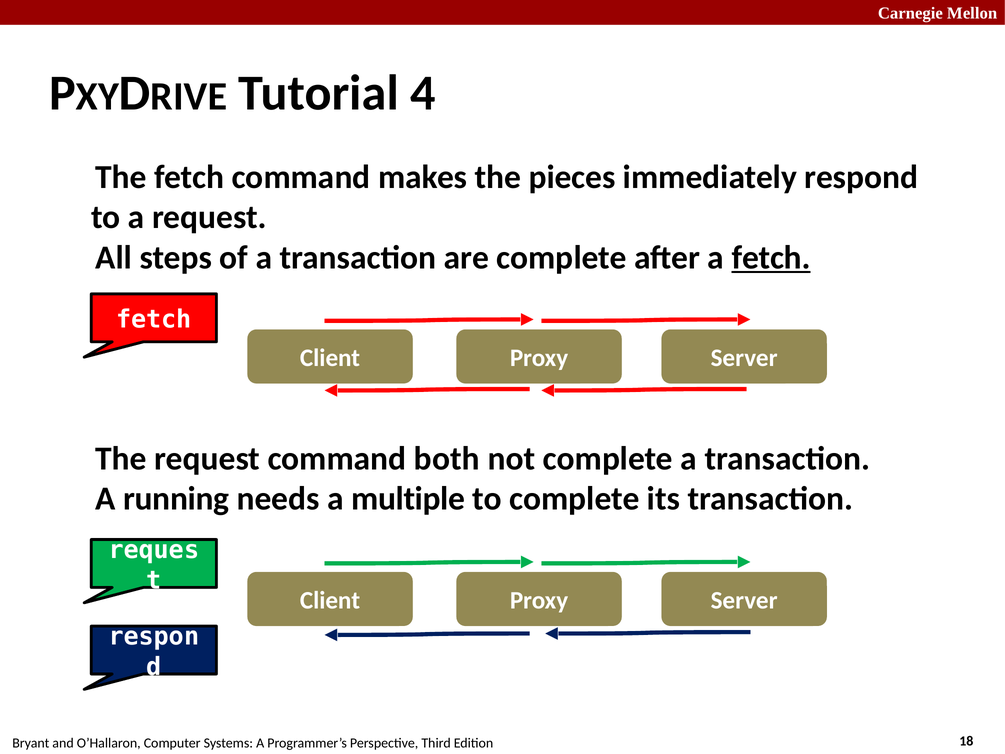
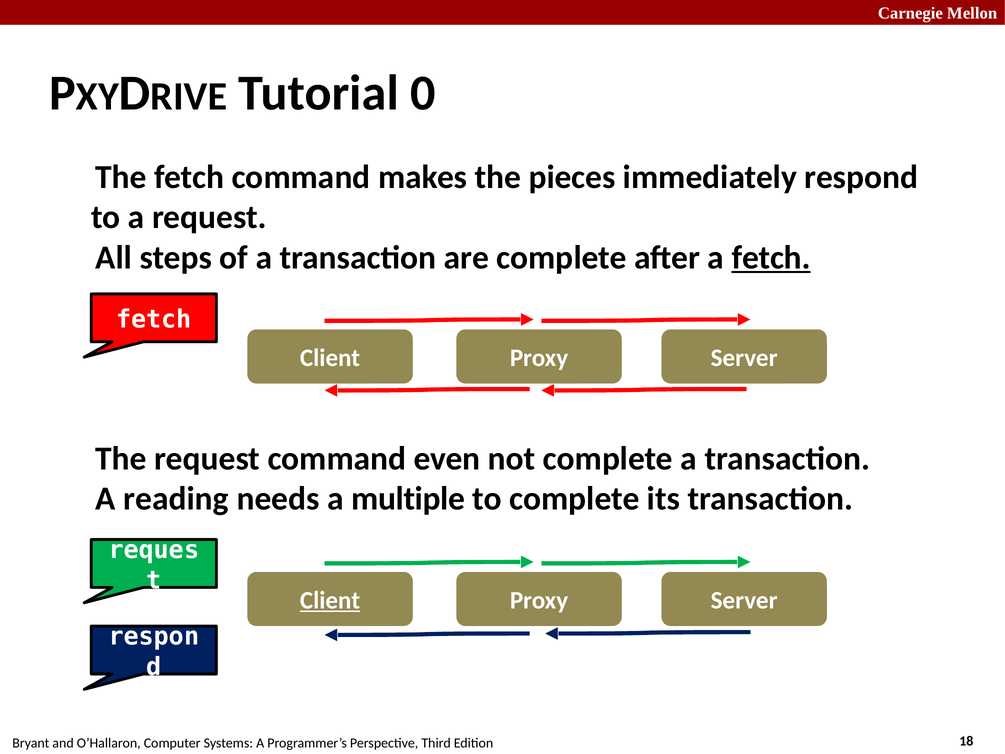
4: 4 -> 0 (423, 93)
both: both -> even (447, 458)
running: running -> reading (176, 499)
Client underline: none -> present (330, 600)
